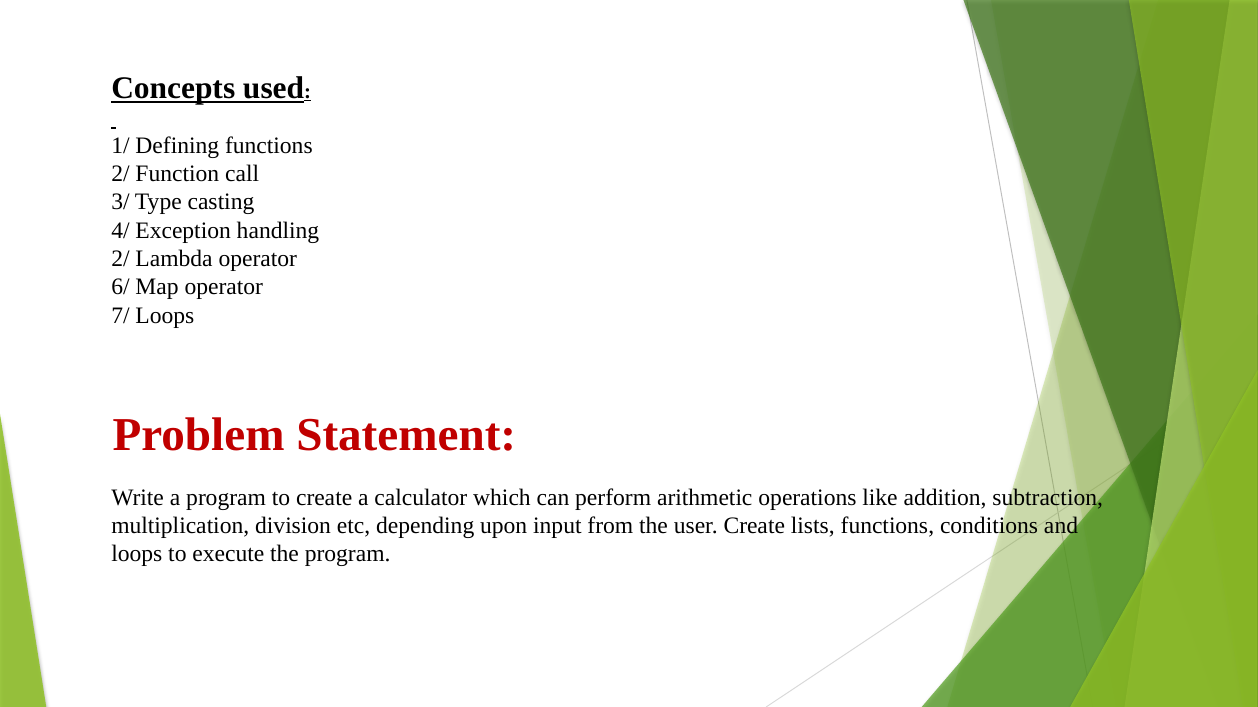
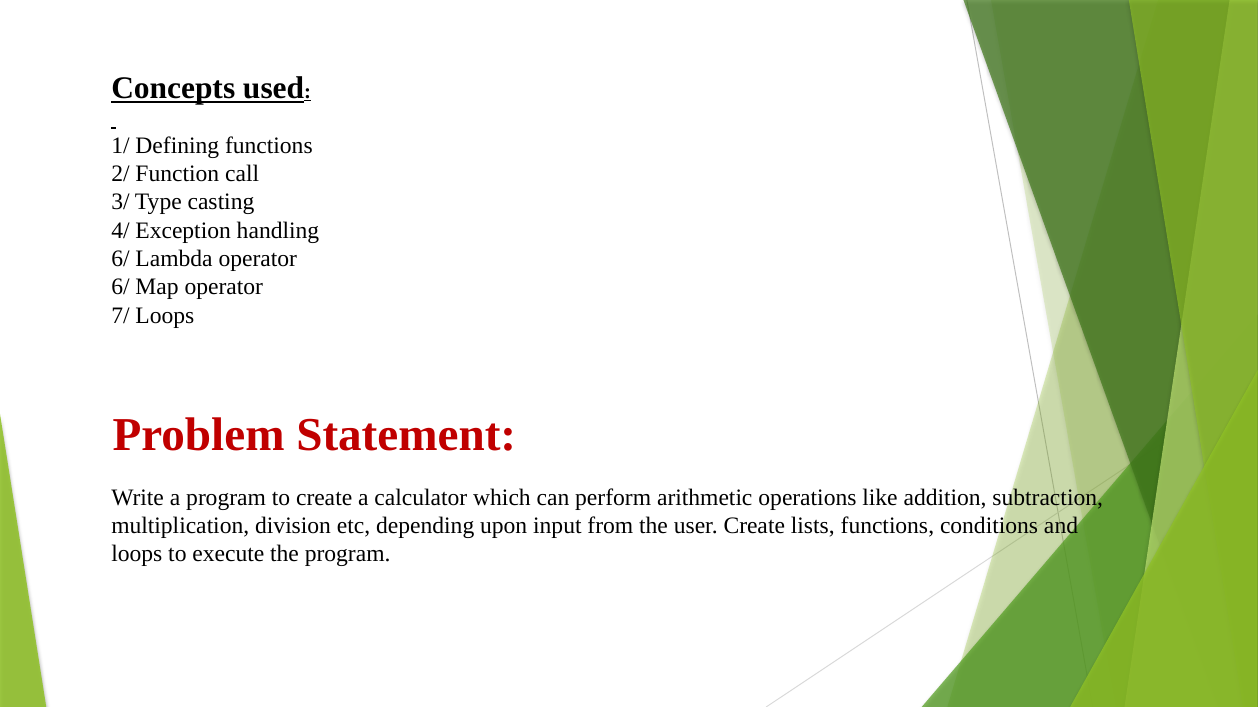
2/: 2/ -> 6/ (120, 259)
